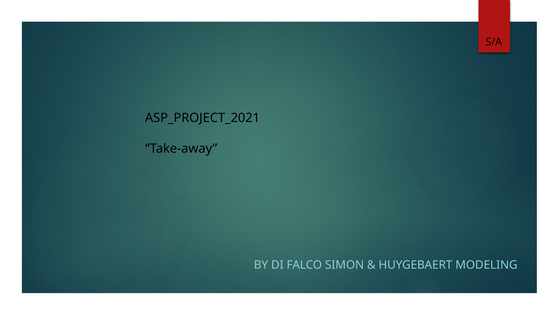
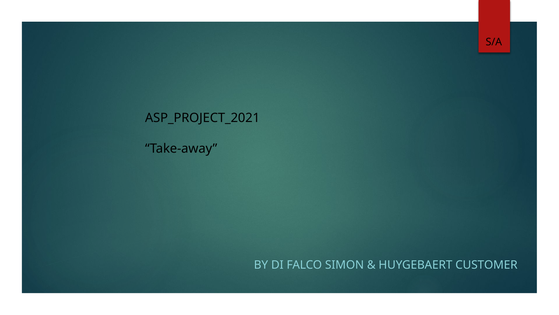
MODELING: MODELING -> CUSTOMER (486, 265)
